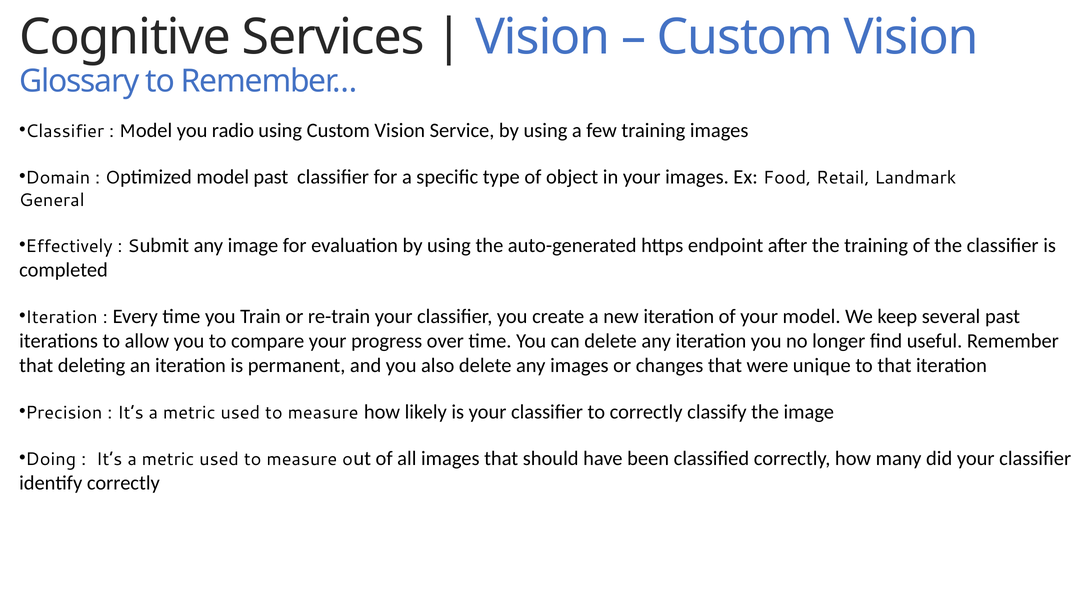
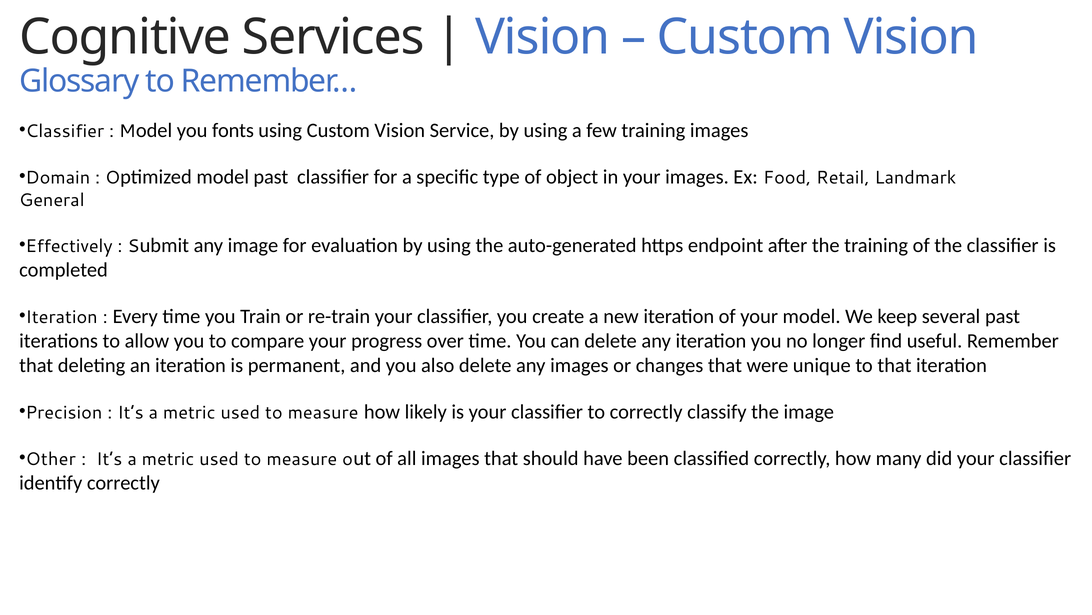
radio: radio -> fonts (233, 130)
Doing: Doing -> Other (51, 459)
